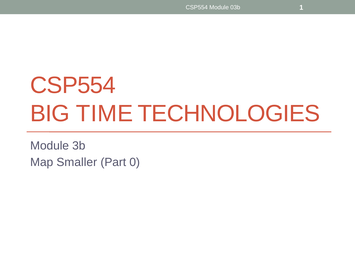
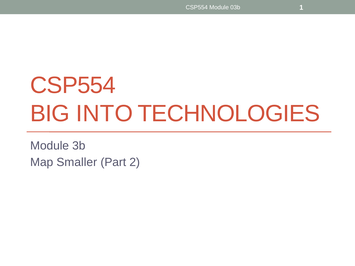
TIME: TIME -> INTO (104, 114)
0: 0 -> 2 (135, 162)
